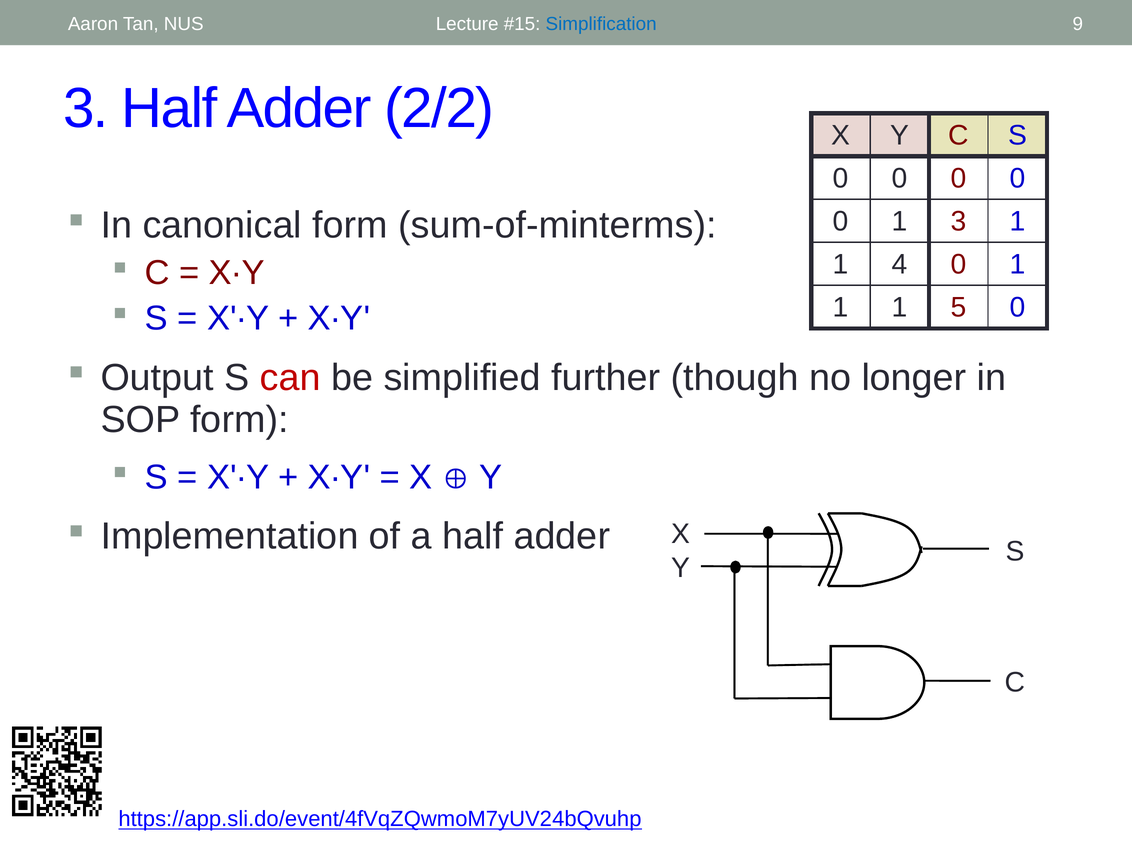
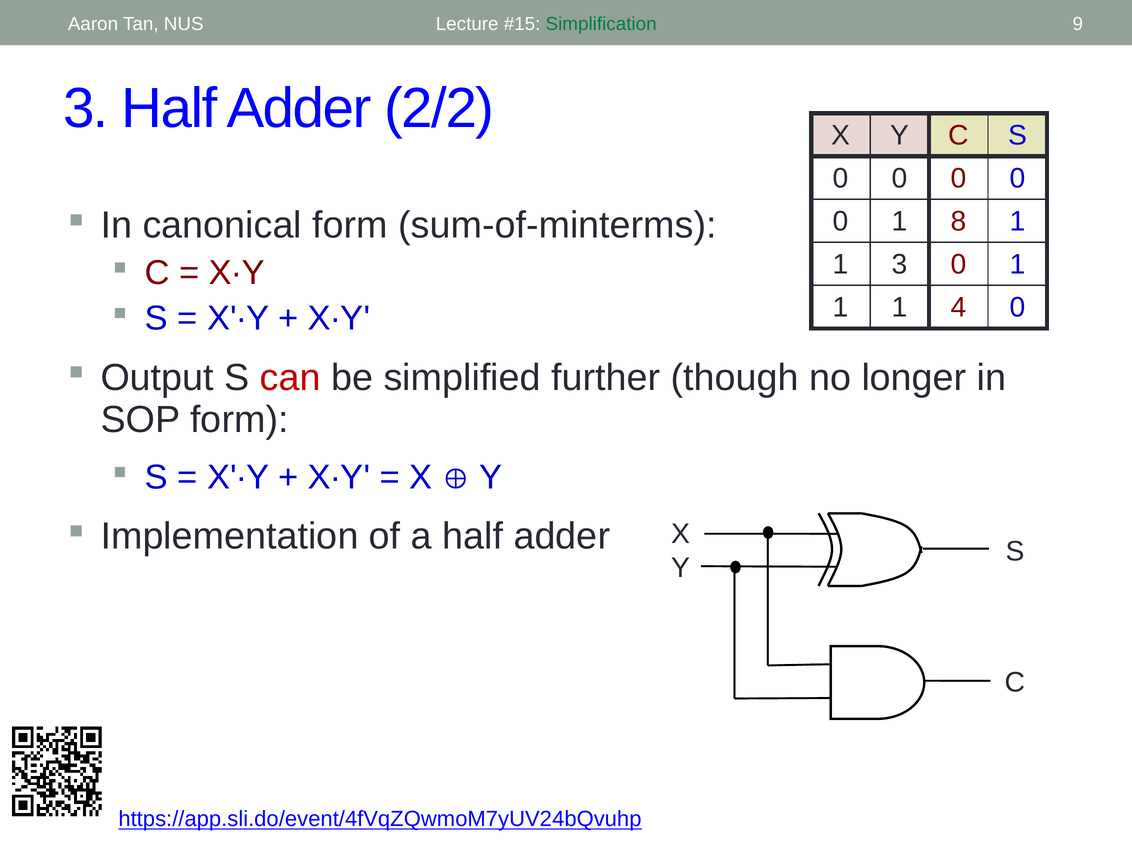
Simplification colour: blue -> green (601, 24)
1 3: 3 -> 8 (959, 221)
1 4: 4 -> 3 (900, 264)
5: 5 -> 4 (959, 307)
